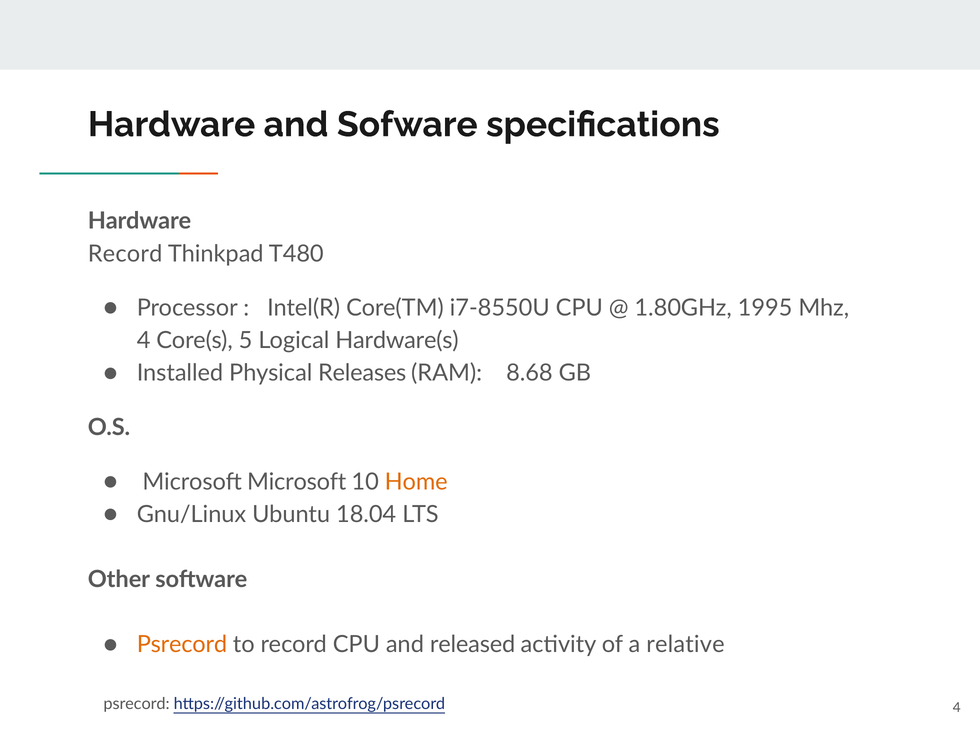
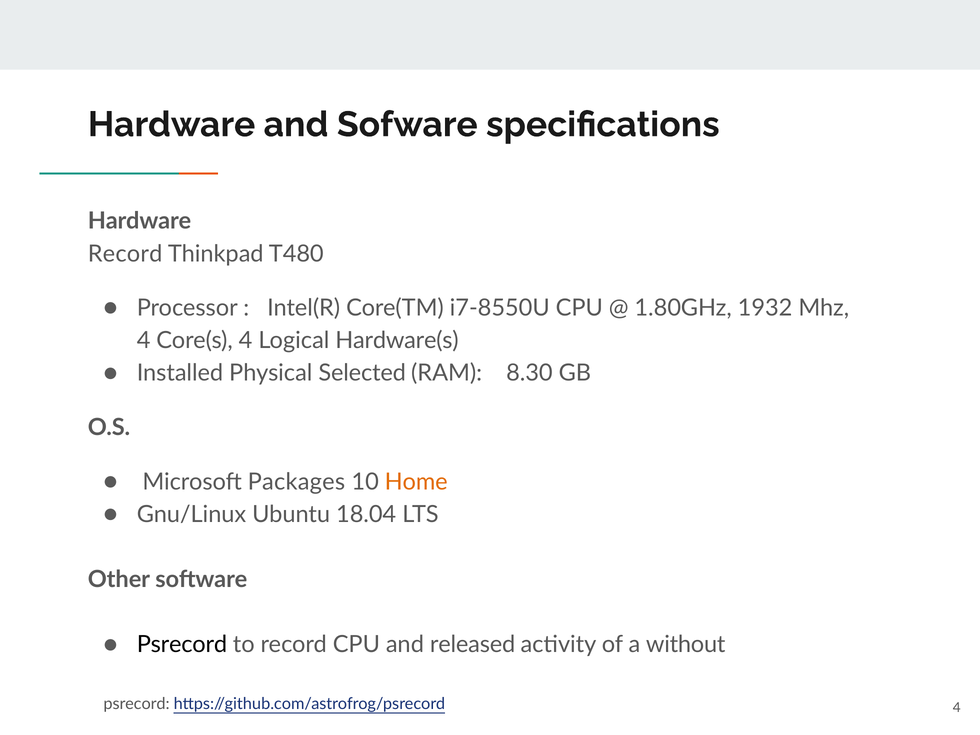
1995: 1995 -> 1932 (765, 308)
Core(s 5: 5 -> 4 (246, 341)
Releases: Releases -> Selected (362, 373)
8.68: 8.68 -> 8.30 (529, 373)
Microsoft Microsoft: Microsoft -> Packages (296, 482)
Psrecord colour: orange -> black (182, 645)
relative: relative -> without (686, 645)
